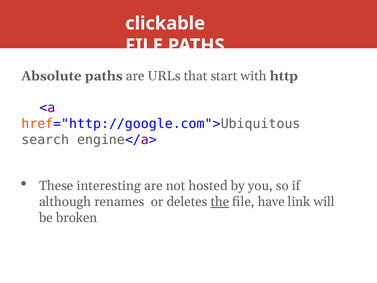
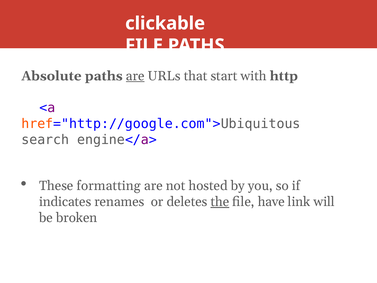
are underline: none -> present (135, 76)
interesting: interesting -> formatting (109, 186)
although: although -> indicates (65, 202)
